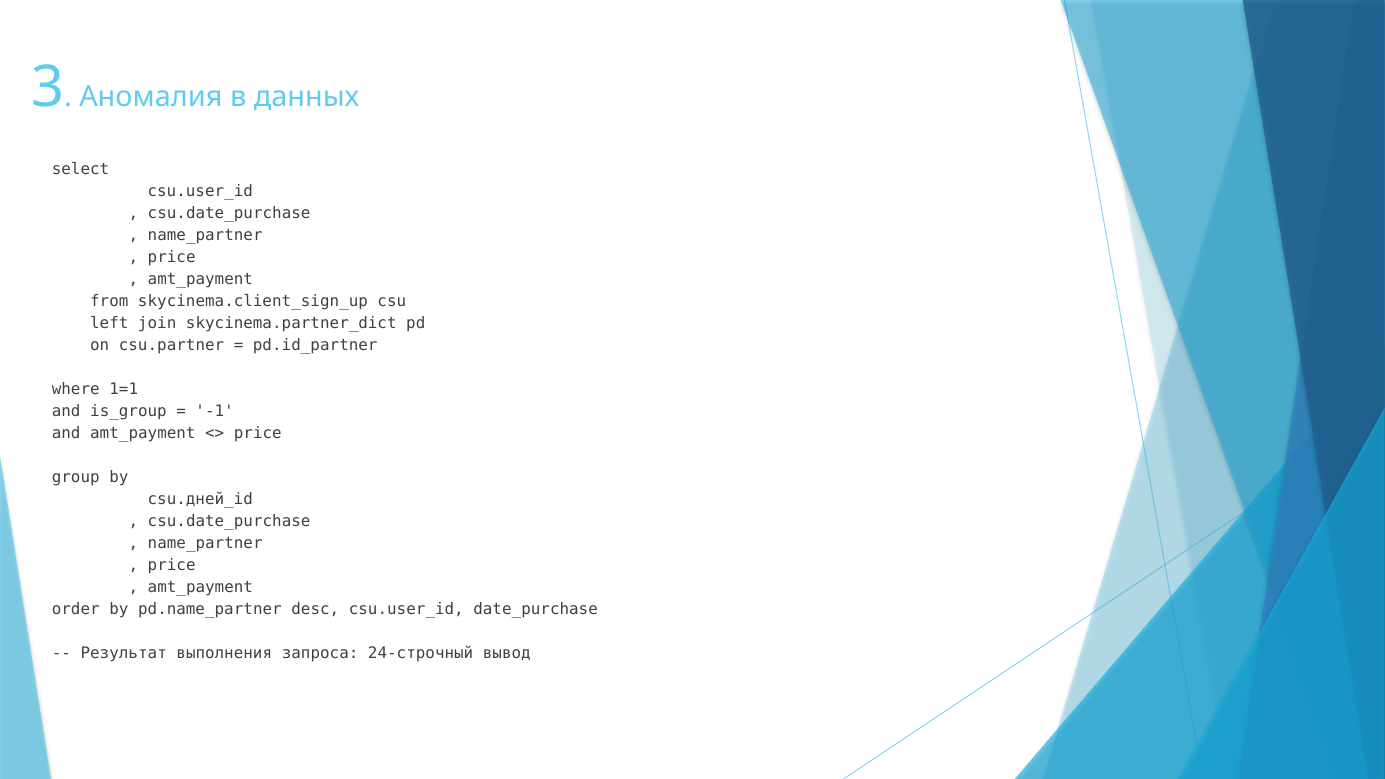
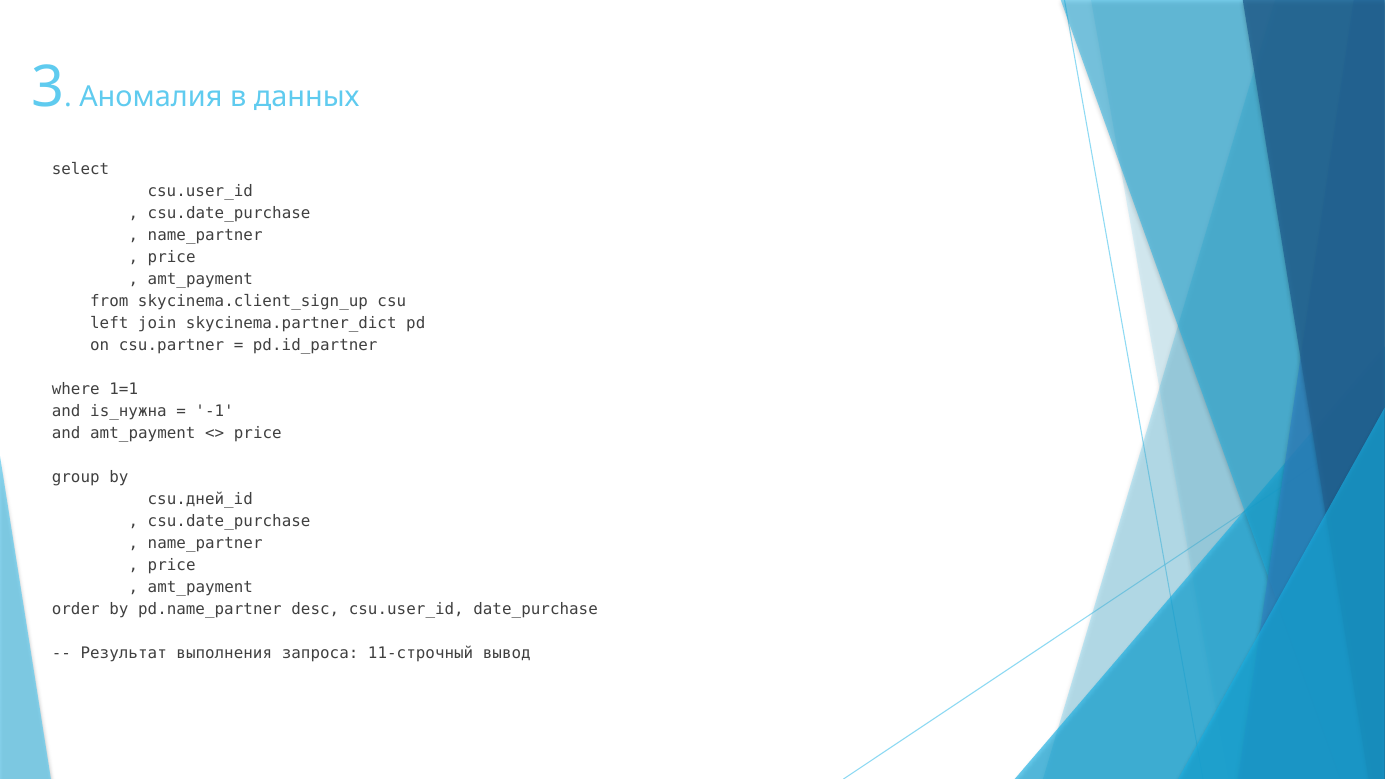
is_group: is_group -> is_нужна (128, 411)
24-строчный: 24-строчный -> 11-строчный (421, 653)
